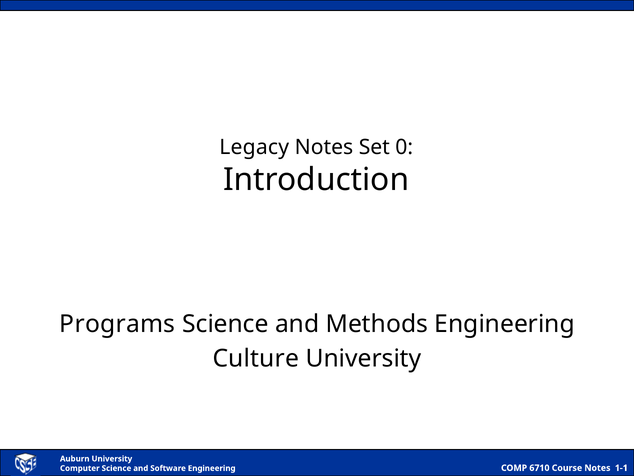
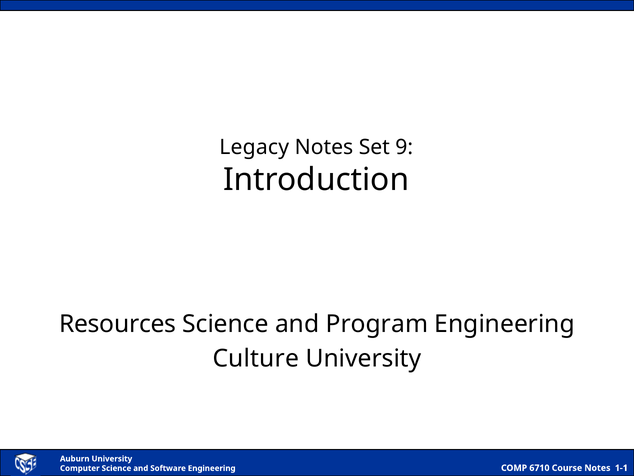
0: 0 -> 9 (404, 147)
Programs: Programs -> Resources (118, 324)
Methods: Methods -> Program (377, 324)
